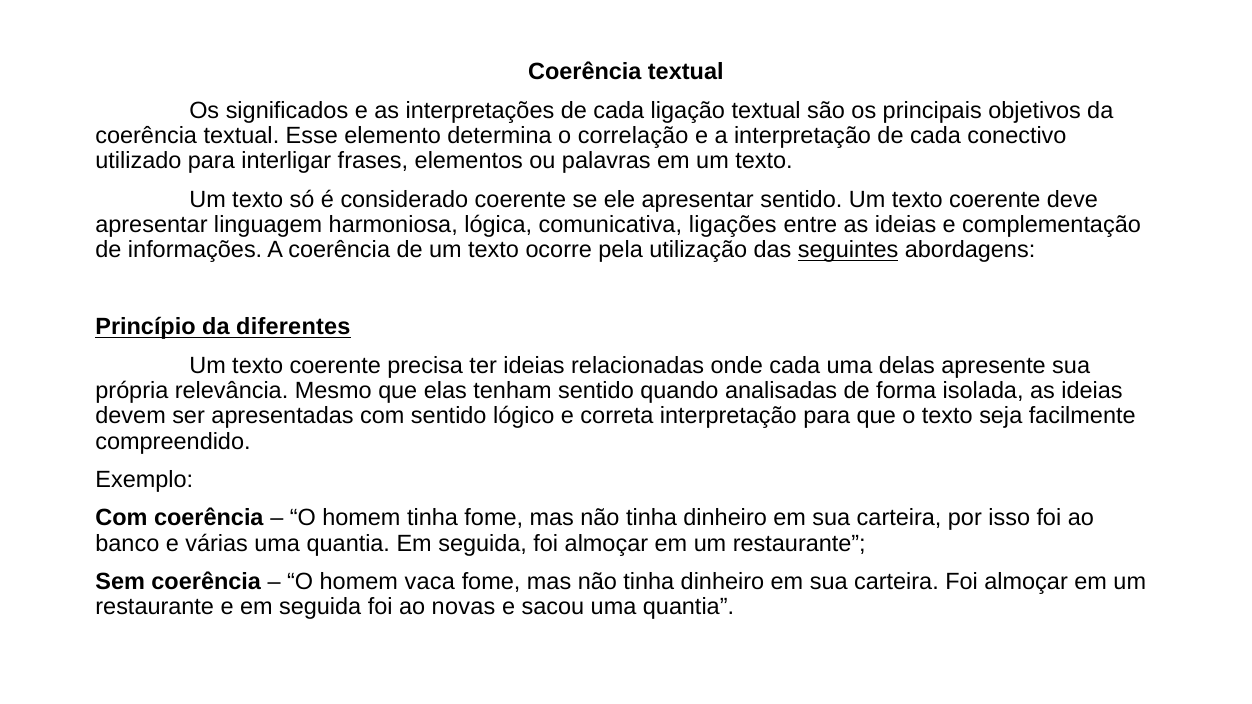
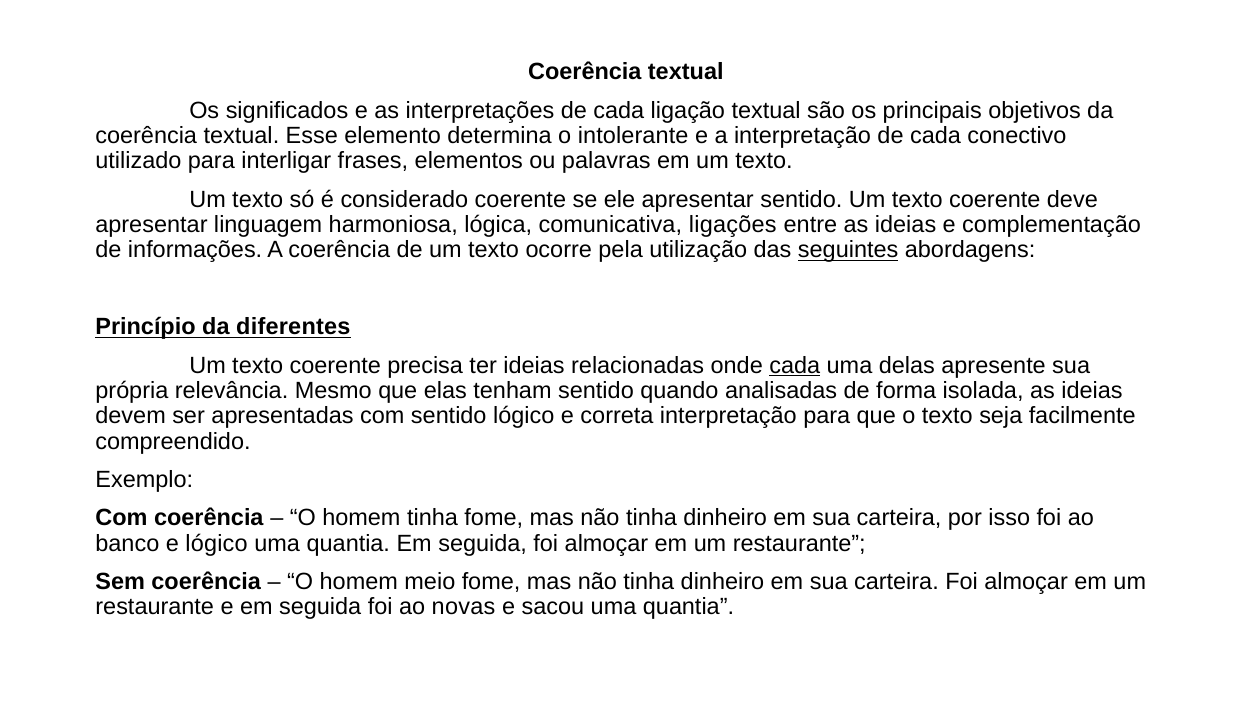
correlação: correlação -> intolerante (633, 136)
cada underline: none -> present (795, 365)
e várias: várias -> lógico (217, 544)
vaca: vaca -> meio (430, 582)
